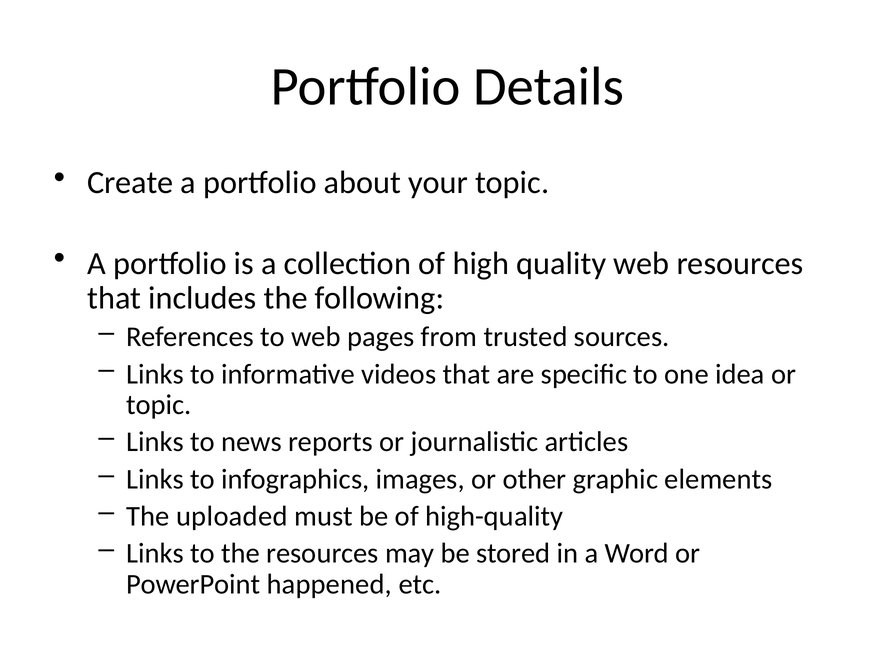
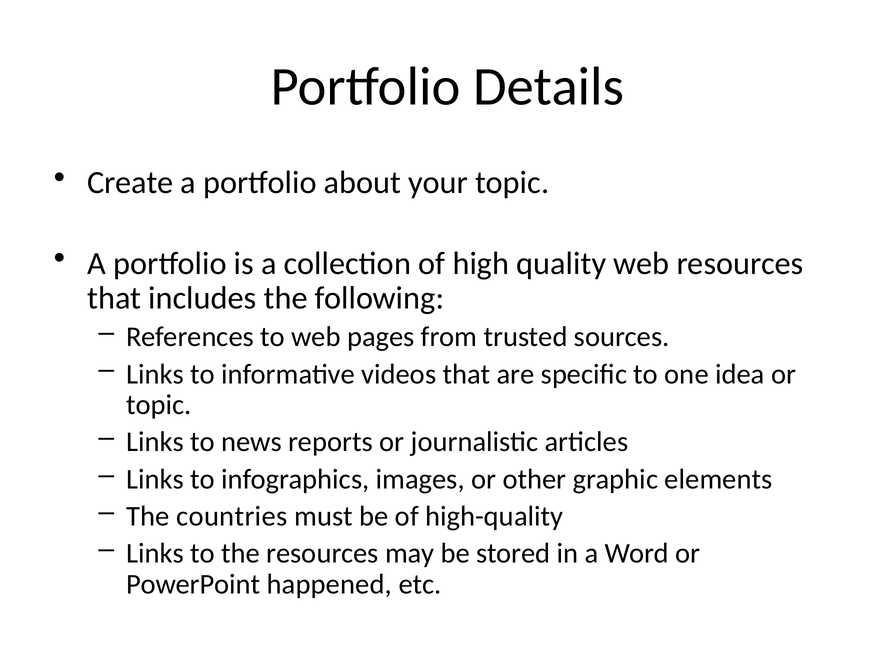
uploaded: uploaded -> countries (232, 517)
